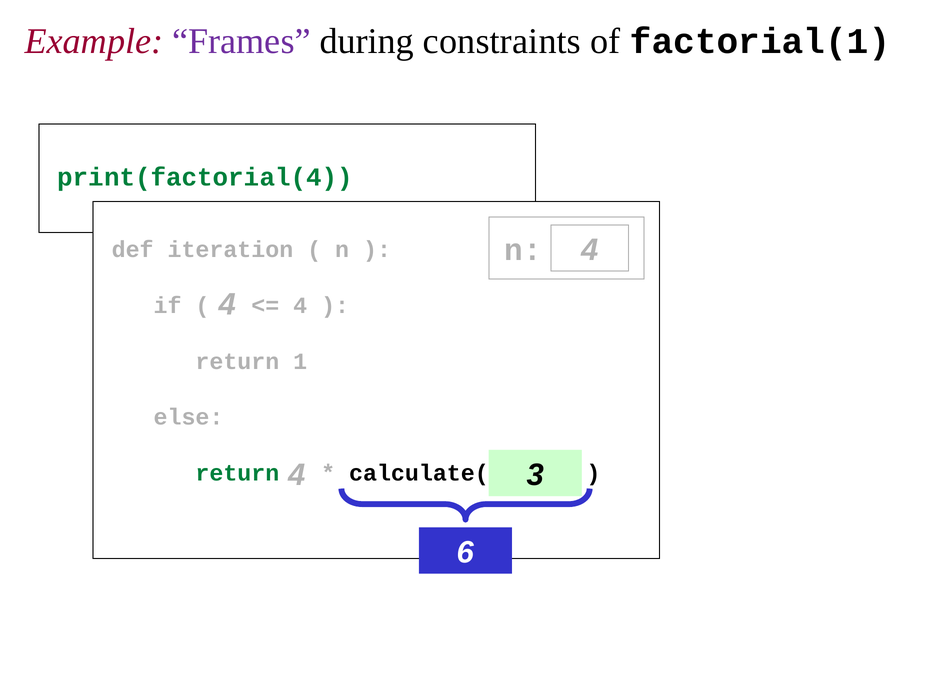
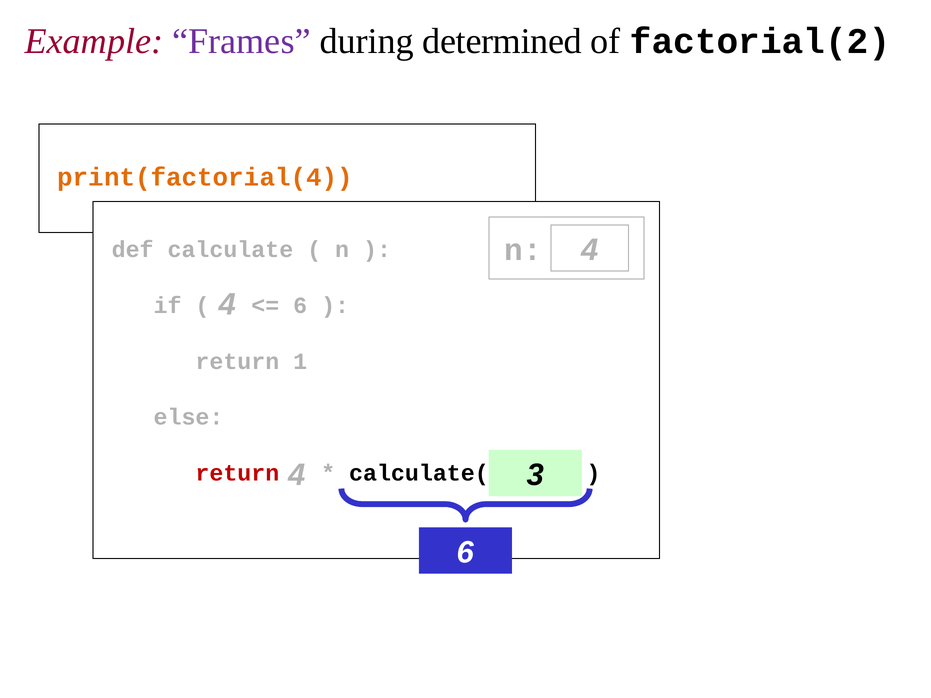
constraints: constraints -> determined (502, 41)
factorial(1: factorial(1 -> factorial(2 (760, 41)
print(factorial(4 colour: green -> orange (205, 177)
iteration: iteration -> calculate (230, 250)
4: 4 -> 6 (300, 306)
return colour: green -> red (237, 473)
